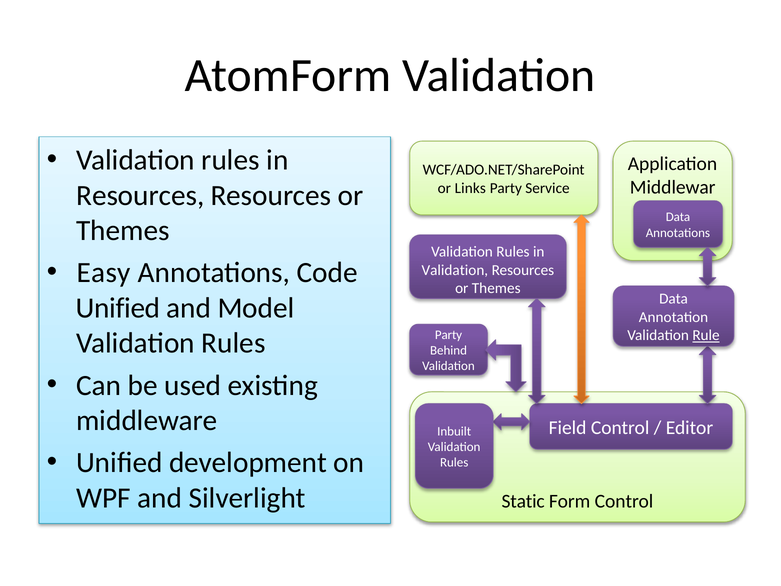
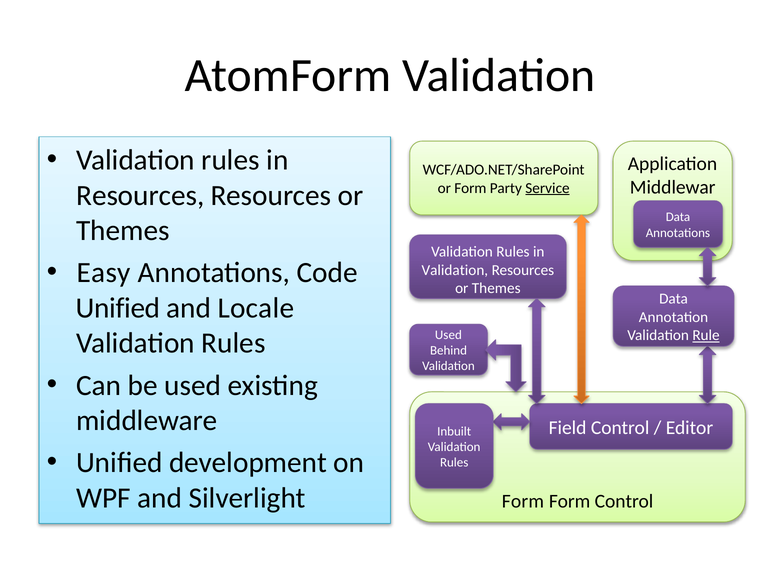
or Links: Links -> Form (470, 188)
Service underline: none -> present (547, 188)
Model: Model -> Locale (256, 308)
Party: Party -> Used (448, 335)
Static: Static -> Form (523, 501)
